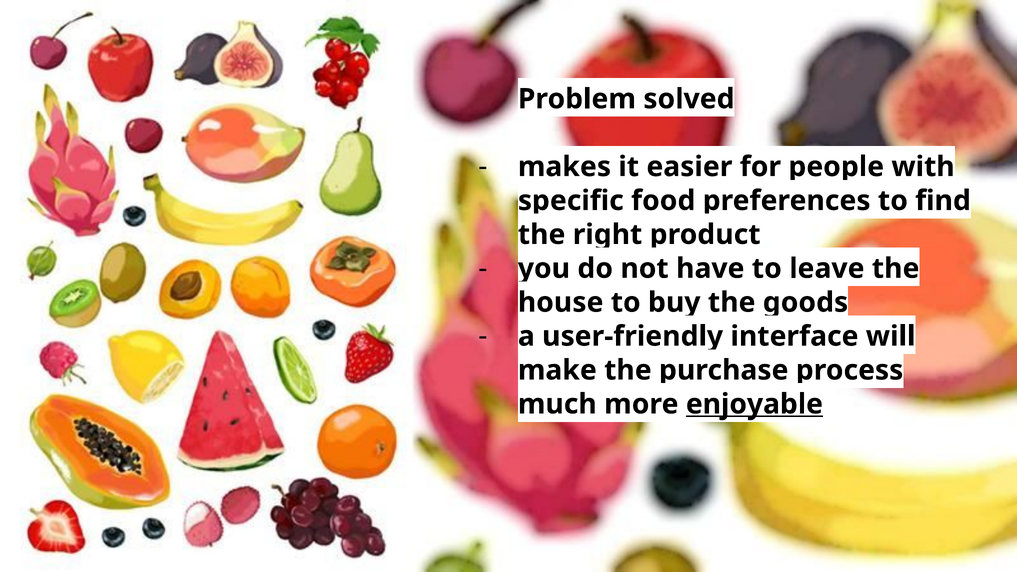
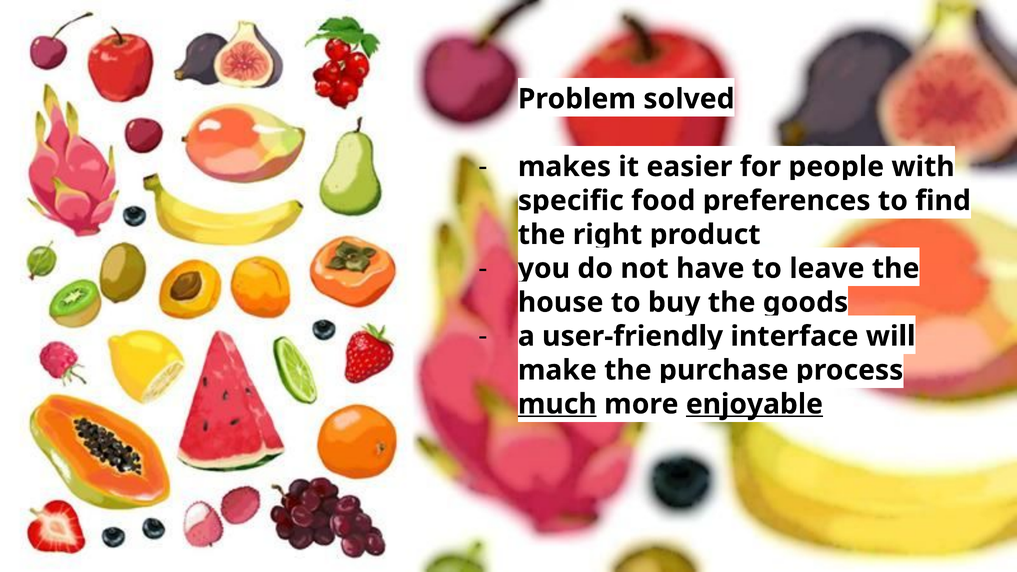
much underline: none -> present (557, 404)
